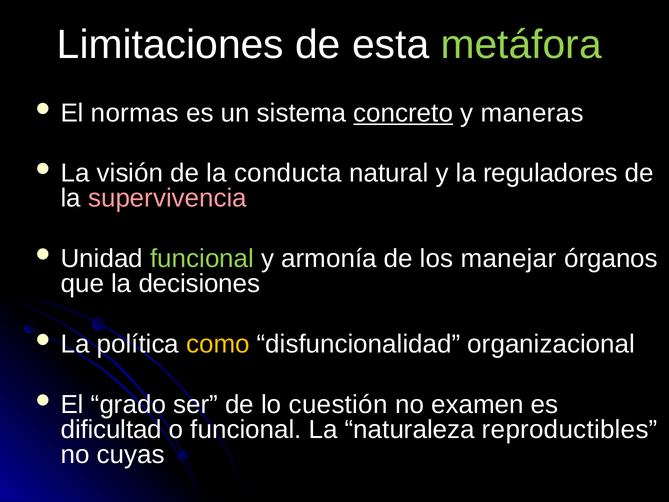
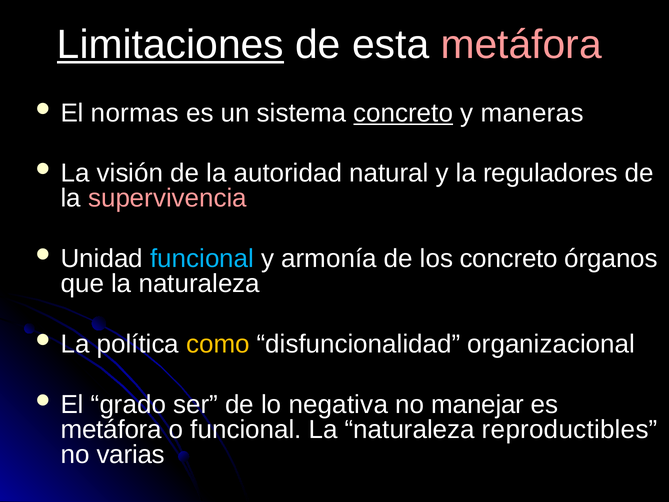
Limitaciones underline: none -> present (170, 45)
metáfora colour: light green -> pink (521, 45)
conducta: conducta -> autoridad (288, 173)
funcional colour: light green -> light blue (202, 259)
los manejar: manejar -> concreto (509, 259)
que la decisiones: decisiones -> naturaleza (199, 284)
cuestión: cuestión -> negativa (338, 404)
examen: examen -> manejar (478, 404)
dificultad: dificultad -> metáfora (111, 429)
cuyas: cuyas -> varias (131, 454)
